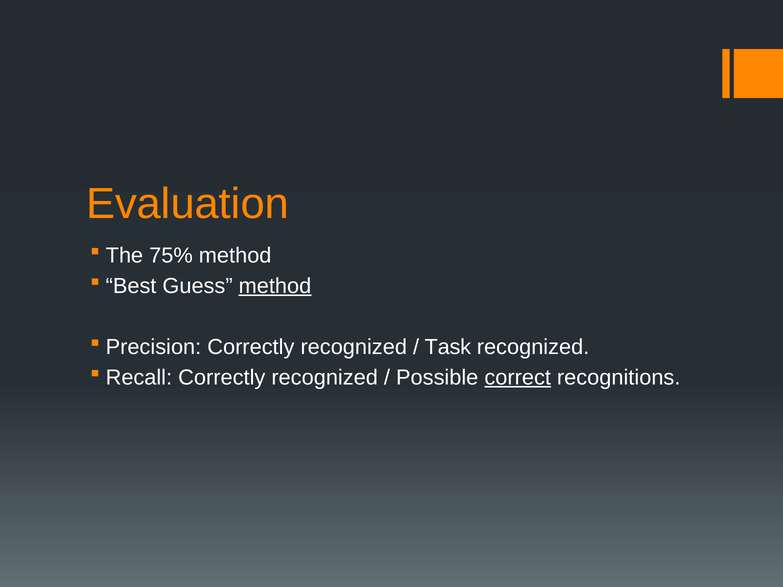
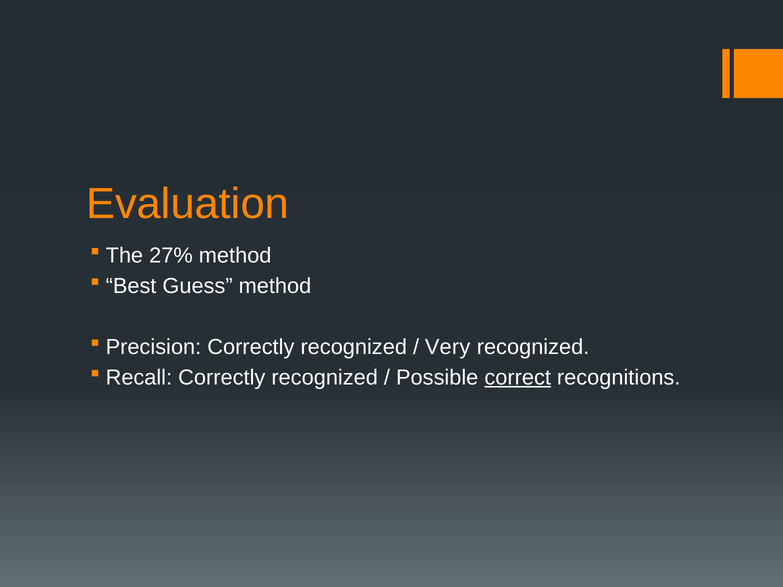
75%: 75% -> 27% (171, 256)
method underline: present -> none (275, 286)
Task: Task -> Very (448, 347)
